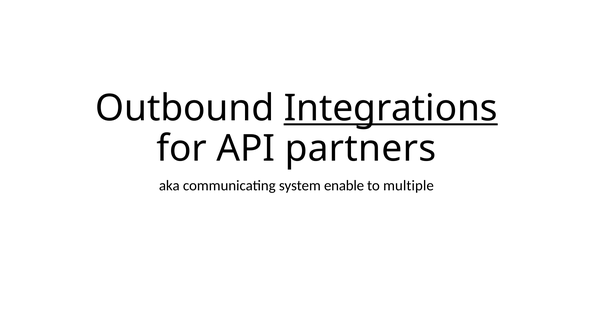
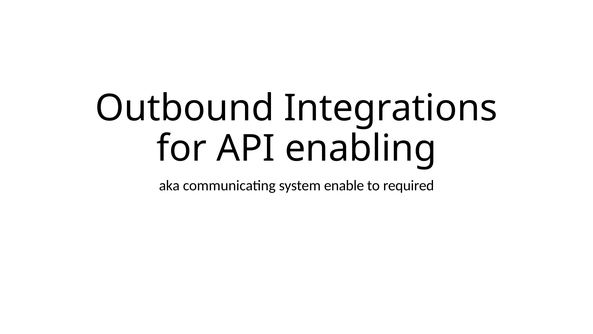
Integrations underline: present -> none (391, 108)
partners: partners -> enabling (361, 148)
multiple: multiple -> required (409, 185)
